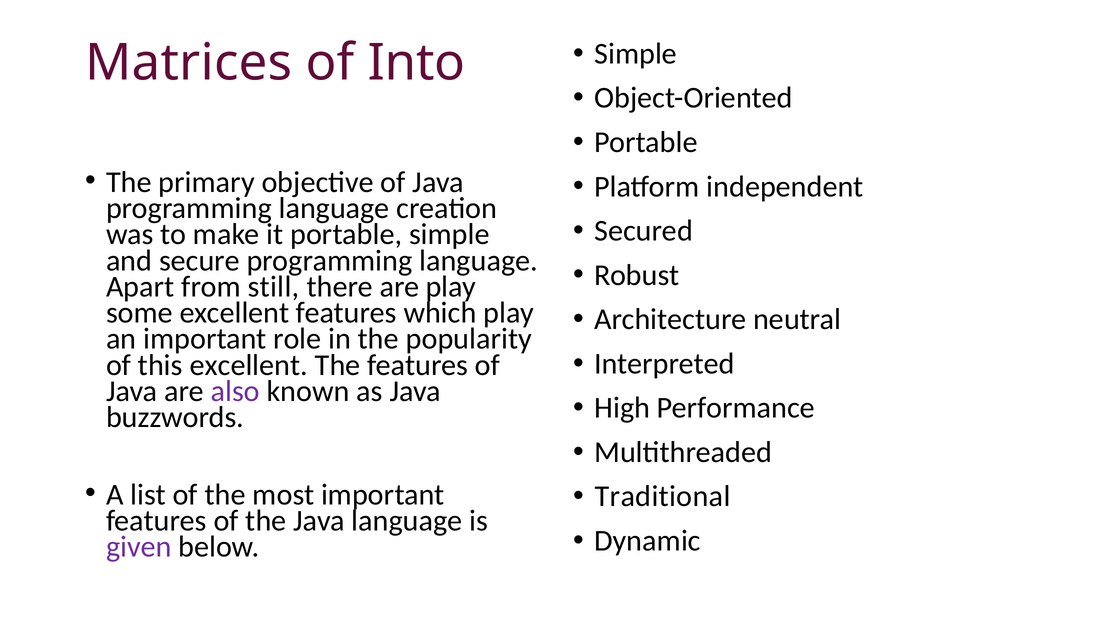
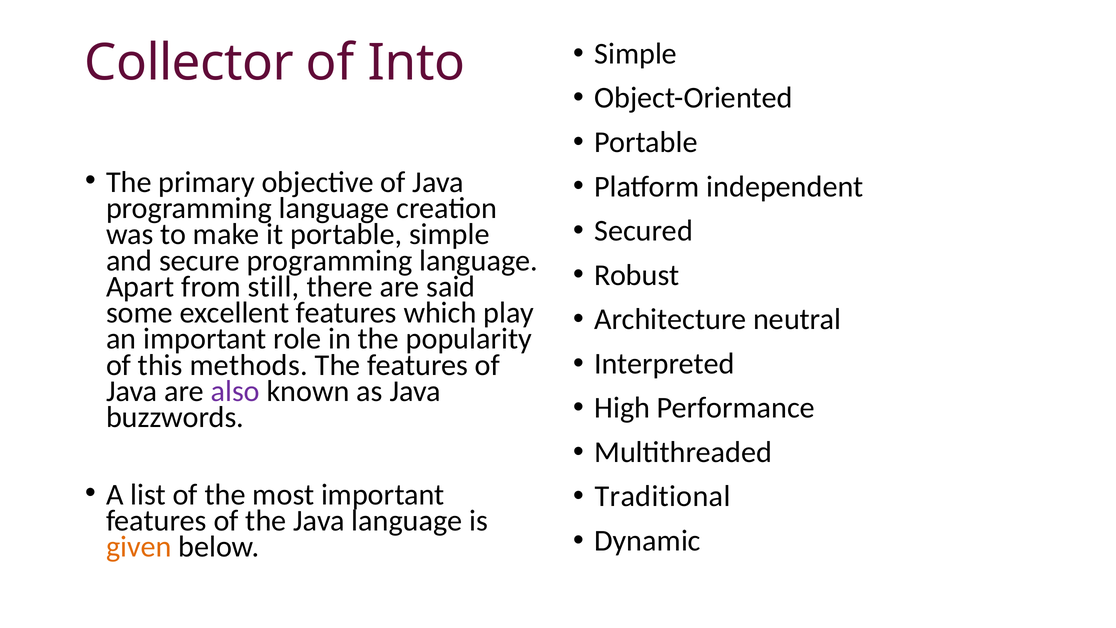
Matrices: Matrices -> Collector (189, 63)
are play: play -> said (451, 287)
this excellent: excellent -> methods (249, 365)
given colour: purple -> orange (139, 547)
